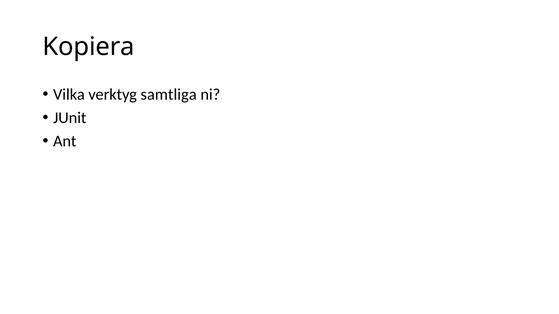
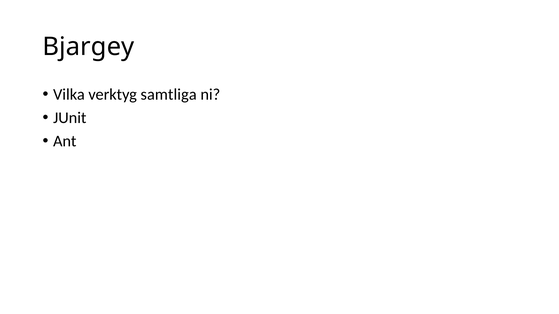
Kopiera: Kopiera -> Bjargey (88, 47)
